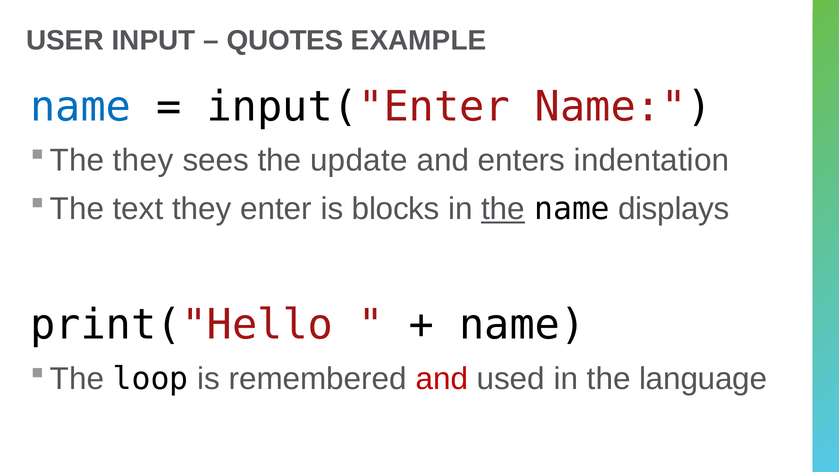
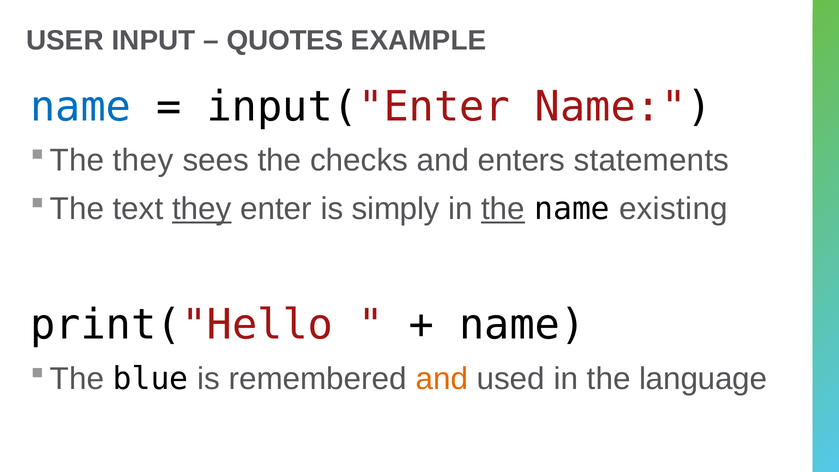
update: update -> checks (359, 161)
indentation: indentation -> statements (652, 161)
they underline: none -> present (202, 209)
blocks: blocks -> simply (396, 209)
displays: displays -> existing (674, 209)
loop: loop -> blue (151, 379)
and colour: red -> orange (442, 379)
